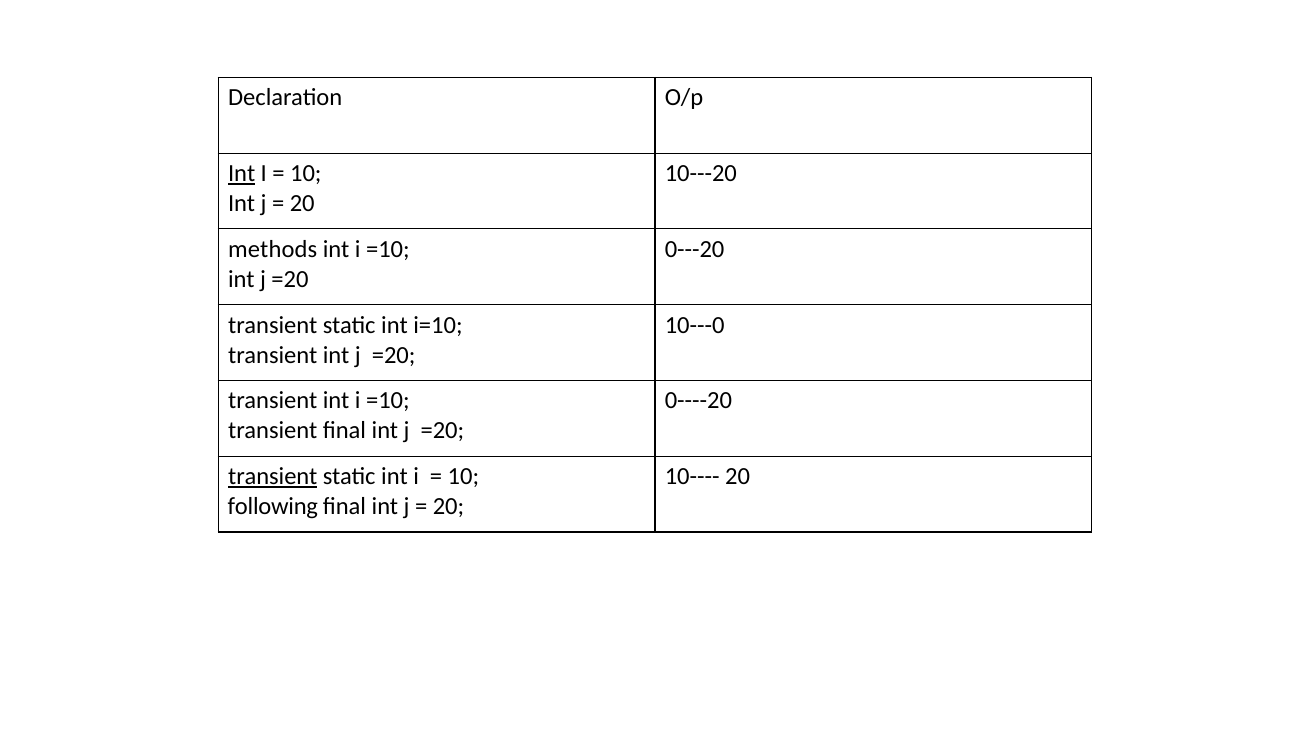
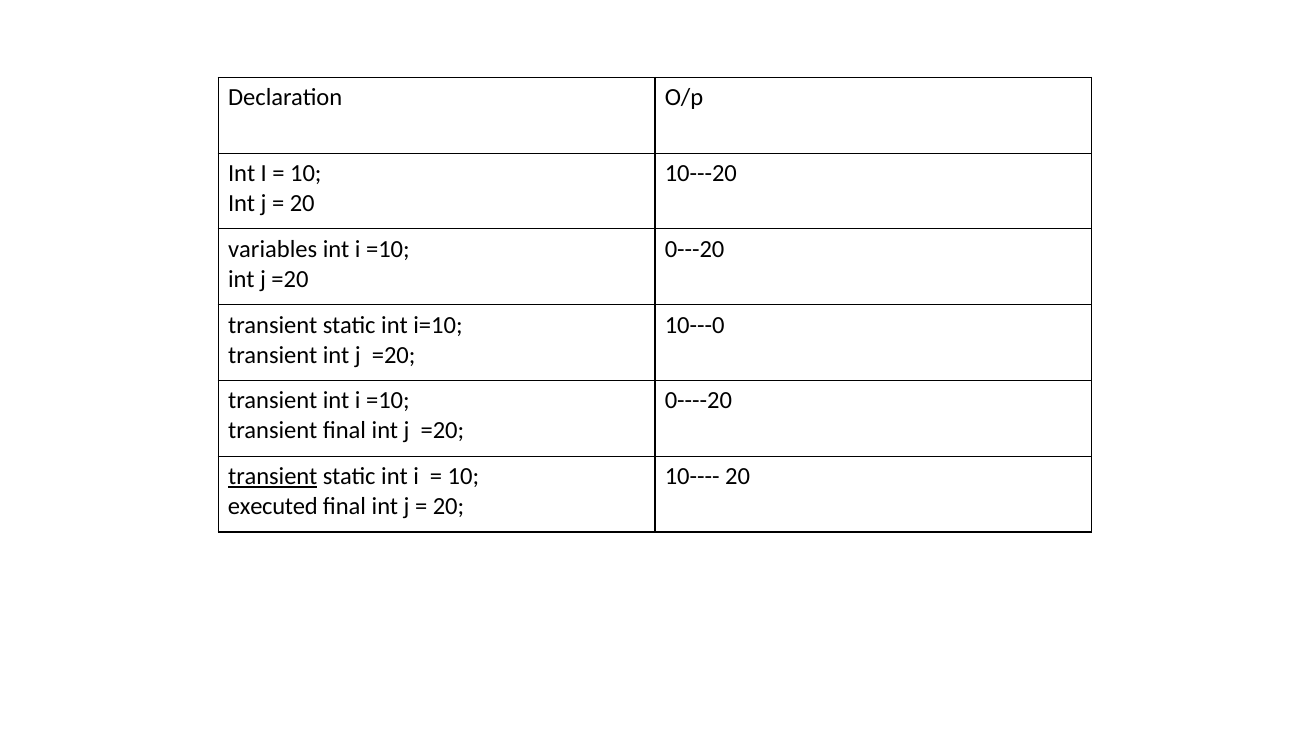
Int underline: present -> none (242, 173)
methods: methods -> variables (273, 249)
following: following -> executed (273, 506)
